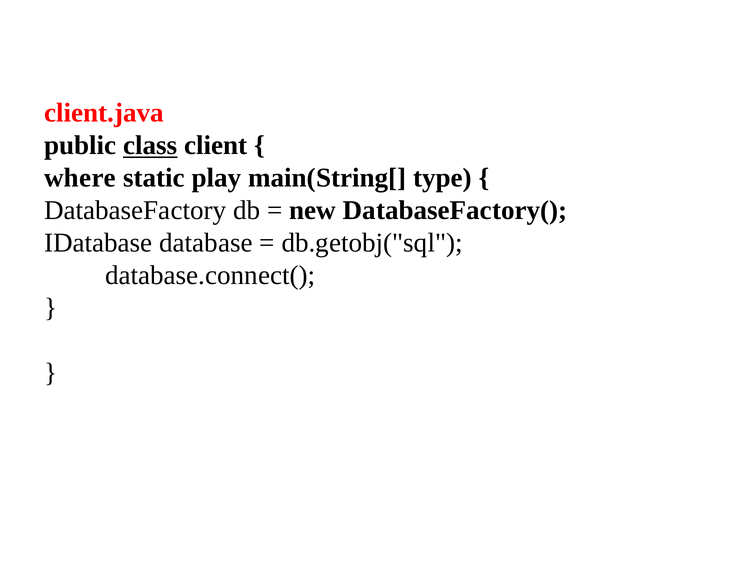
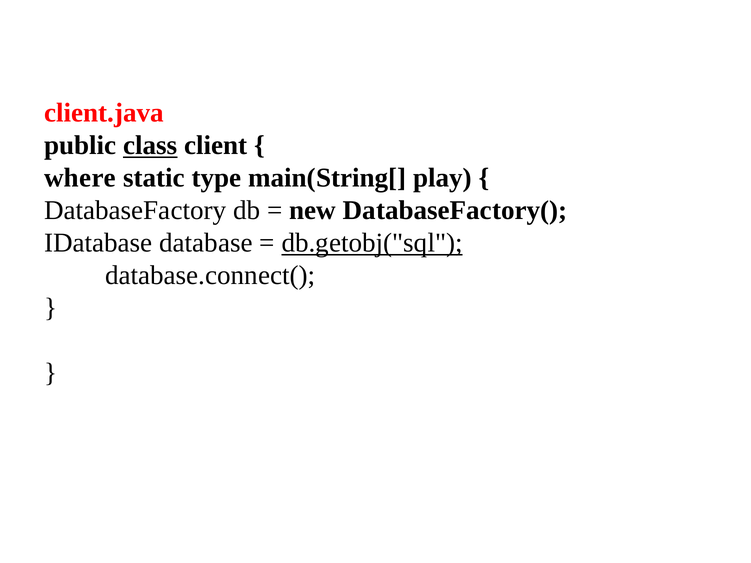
play: play -> type (217, 178)
type: type -> play (443, 178)
db.getobj("sql underline: none -> present (372, 243)
